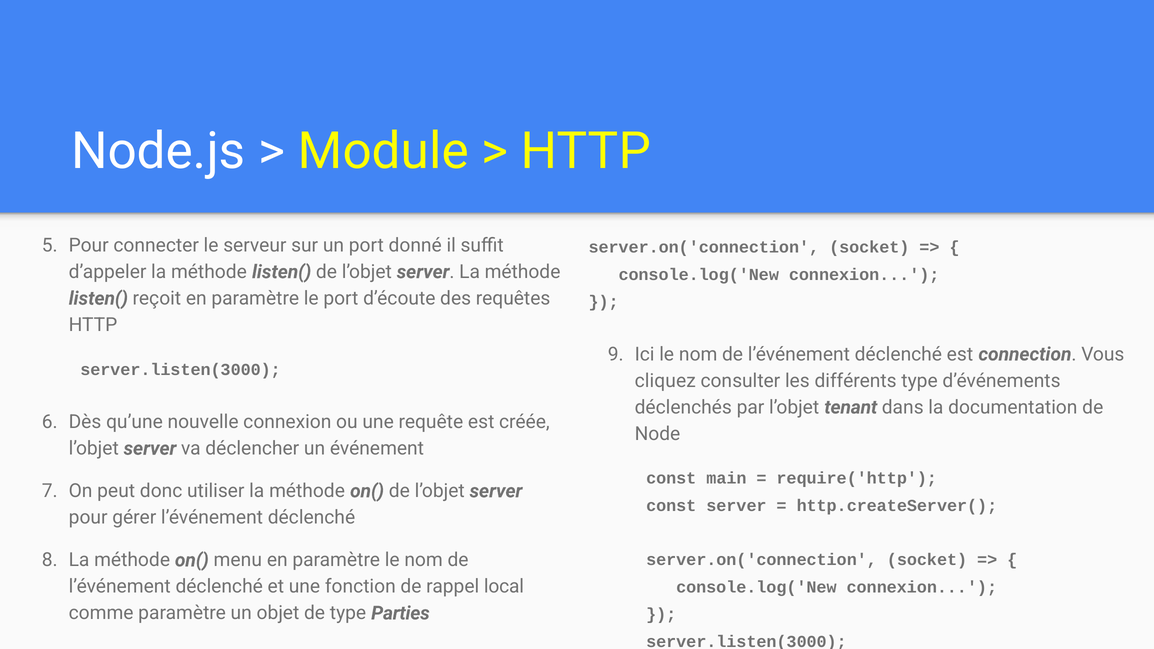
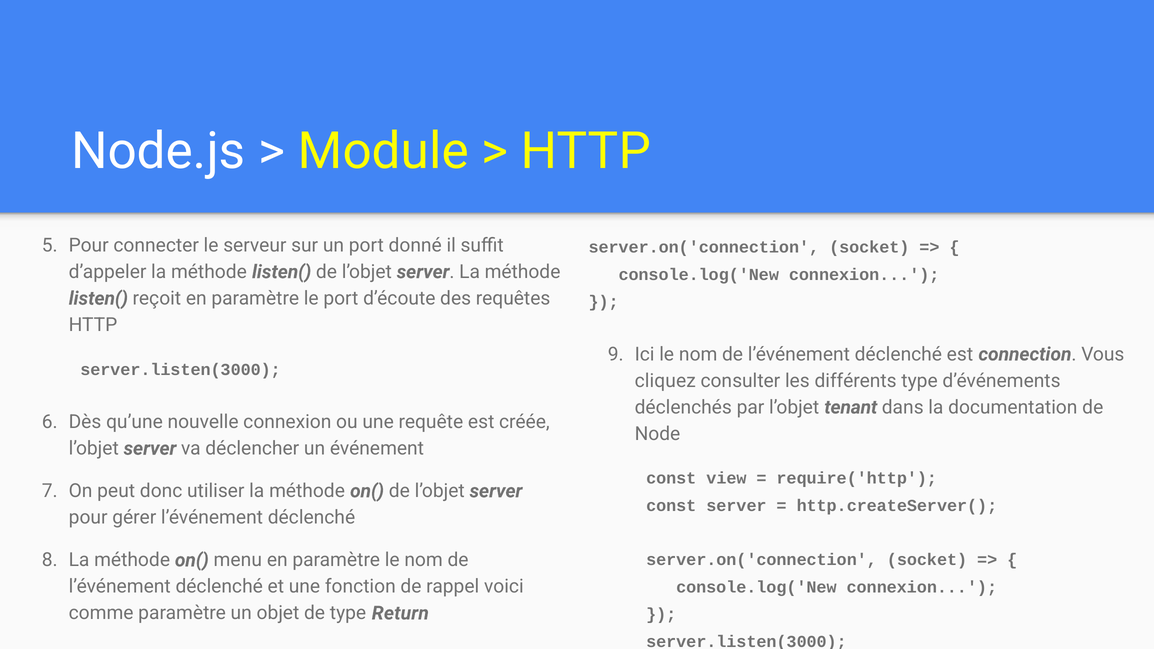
main: main -> view (726, 478)
local: local -> voici (504, 587)
Parties: Parties -> Return (400, 613)
